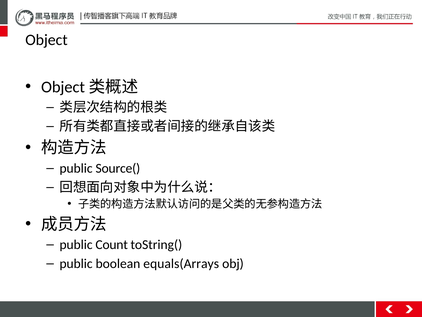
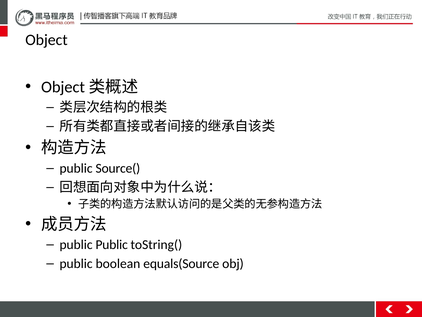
public Count: Count -> Public (112, 244)
equals(Arrays: equals(Arrays -> equals(Source (181, 263)
